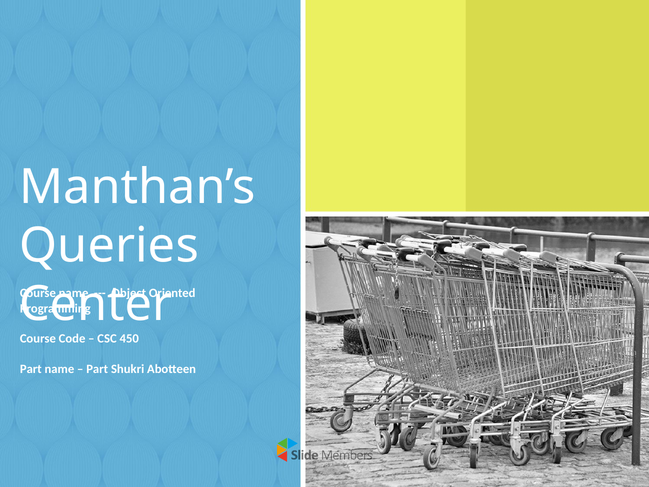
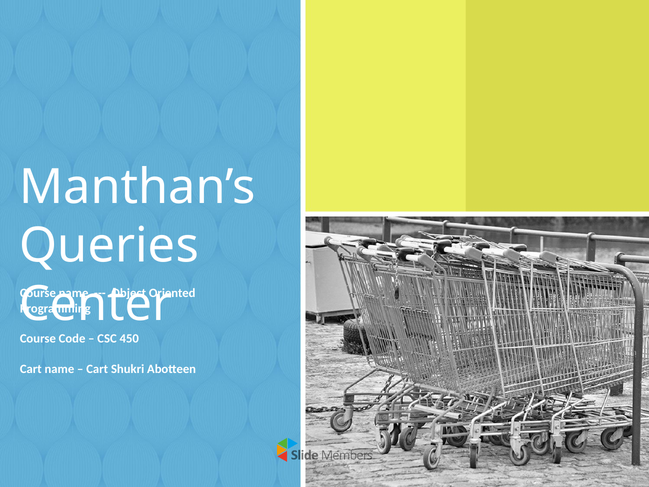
Part: Part -> Cart (31, 369)
Part: Part -> Cart (97, 369)
